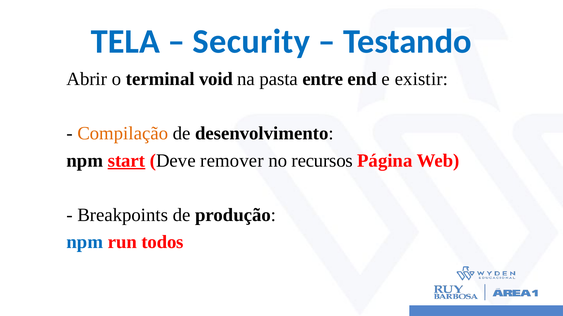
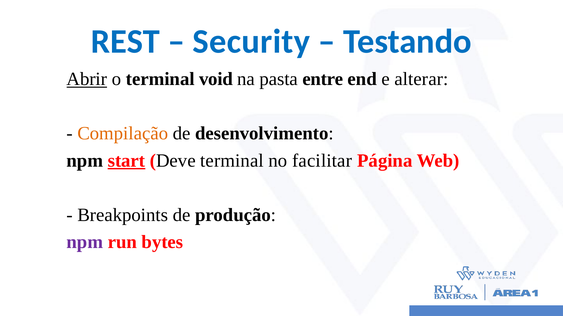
TELA: TELA -> REST (125, 41)
Abrir underline: none -> present (87, 79)
existir: existir -> alterar (421, 79)
Deve remover: remover -> terminal (232, 161)
recursos: recursos -> facilitar (322, 161)
npm colour: blue -> purple (85, 243)
todos: todos -> bytes (162, 243)
